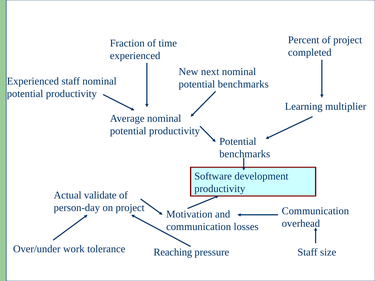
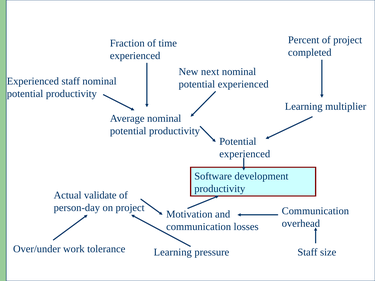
benchmarks: benchmarks -> experienced (243, 84)
benchmarks: benchmarks -> experienced (245, 154)
tolerance Reaching: Reaching -> Learning (173, 252)
